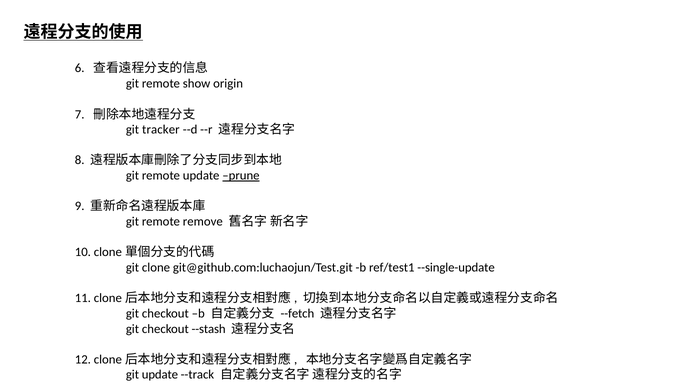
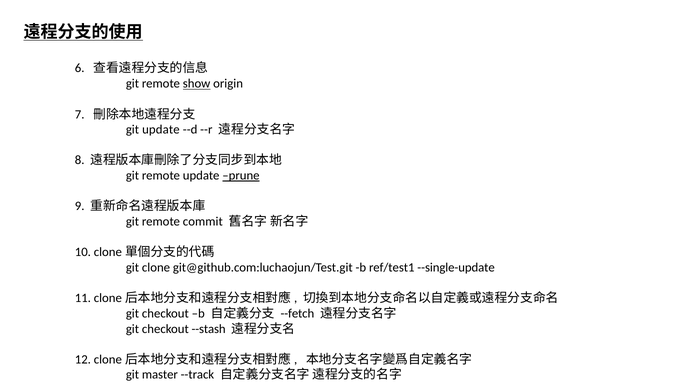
show underline: none -> present (197, 84)
git tracker: tracker -> update (161, 130)
remove: remove -> commit (203, 222)
git update: update -> master (160, 375)
